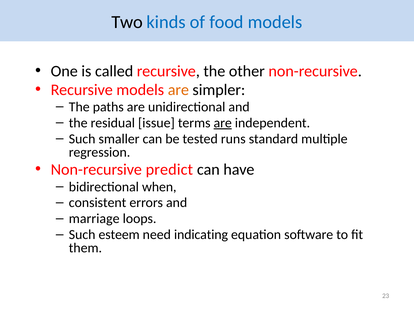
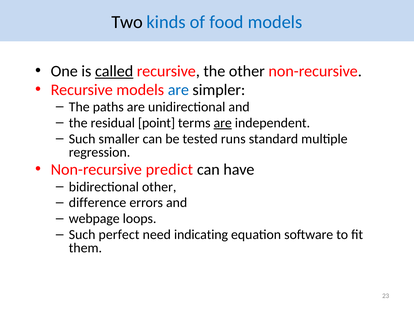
called underline: none -> present (114, 71)
are colour: orange -> blue (178, 90)
issue: issue -> point (157, 123)
bidirectional when: when -> other (159, 187)
consistent: consistent -> difference (98, 203)
marriage: marriage -> webpage (94, 219)
esteem: esteem -> perfect (119, 235)
